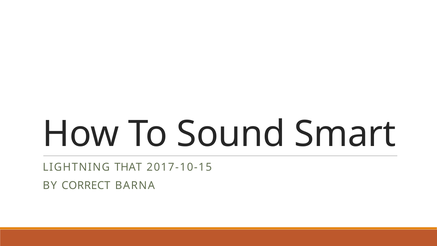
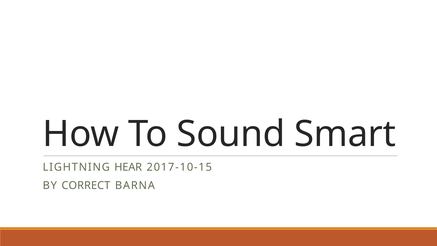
THAT: THAT -> HEAR (128, 167)
